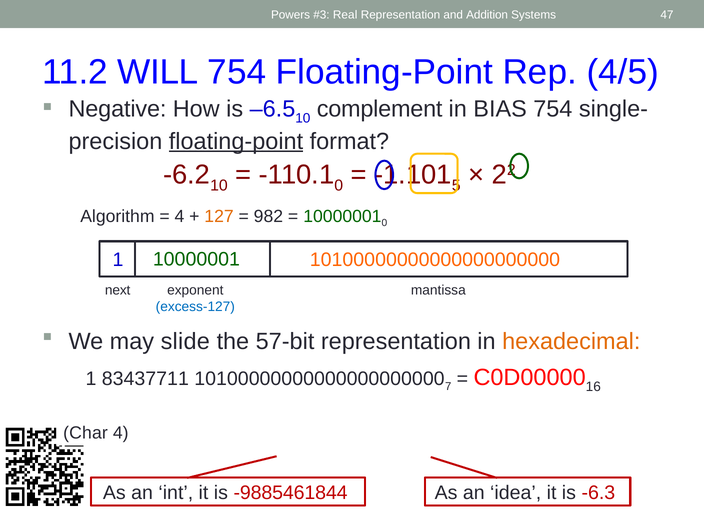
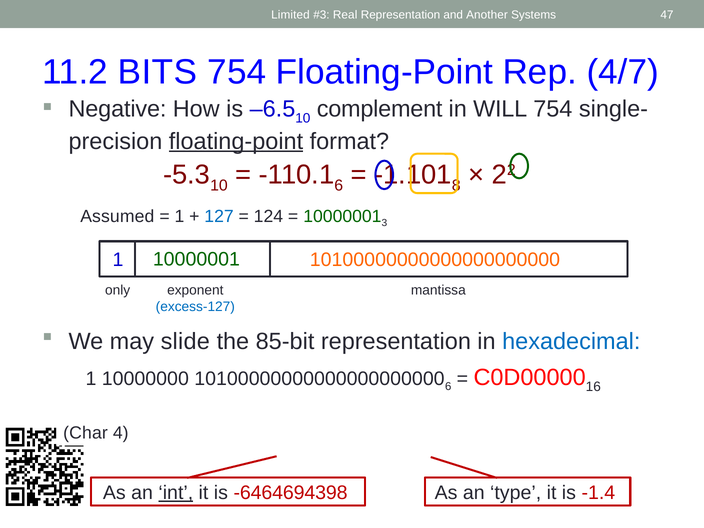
Powers: Powers -> Limited (290, 15)
Addition: Addition -> Another (487, 15)
WILL: WILL -> BITS (157, 72)
4/5: 4/5 -> 4/7 (623, 72)
BIAS: BIAS -> WILL (500, 109)
-6.2: -6.2 -> -5.3 (187, 175)
0: 0 -> 6 (339, 185)
5: 5 -> 8 (456, 185)
Algorithm: Algorithm -> Assumed (117, 216)
4: 4 -> 1 (179, 216)
127 colour: orange -> blue (219, 216)
982: 982 -> 124 (268, 216)
10000001 0: 0 -> 3 (384, 223)
next: next -> only (118, 290)
57-bit: 57-bit -> 85-bit (285, 342)
hexadecimal colour: orange -> blue (571, 342)
83437711: 83437711 -> 10000000 (145, 379)
10100000000000000000000 7: 7 -> 6 (448, 386)
int underline: none -> present (176, 493)
-9885461844: -9885461844 -> -6464694398 (291, 493)
idea: idea -> type (516, 493)
-6.3: -6.3 -> -1.4 (598, 493)
